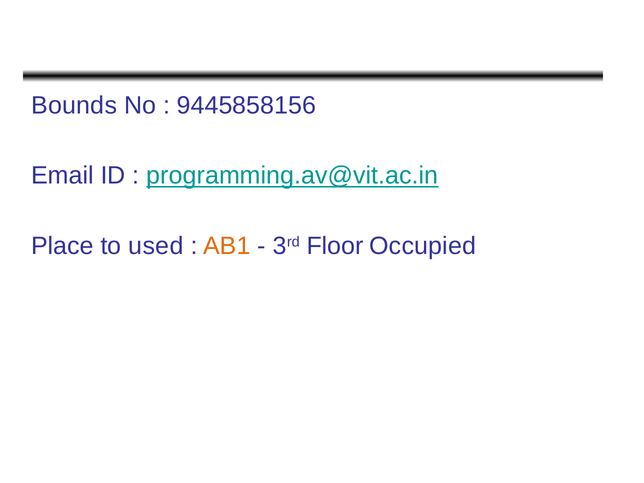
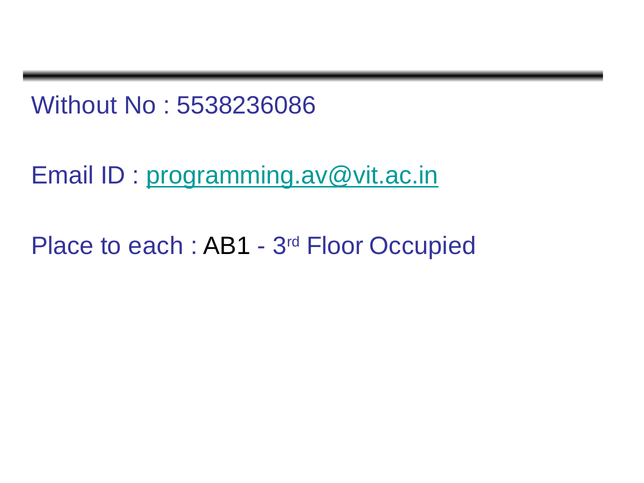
Bounds: Bounds -> Without (74, 106)
9445858156: 9445858156 -> 5538236086 (246, 106)
used: used -> each (156, 246)
AB1 colour: orange -> black (227, 246)
